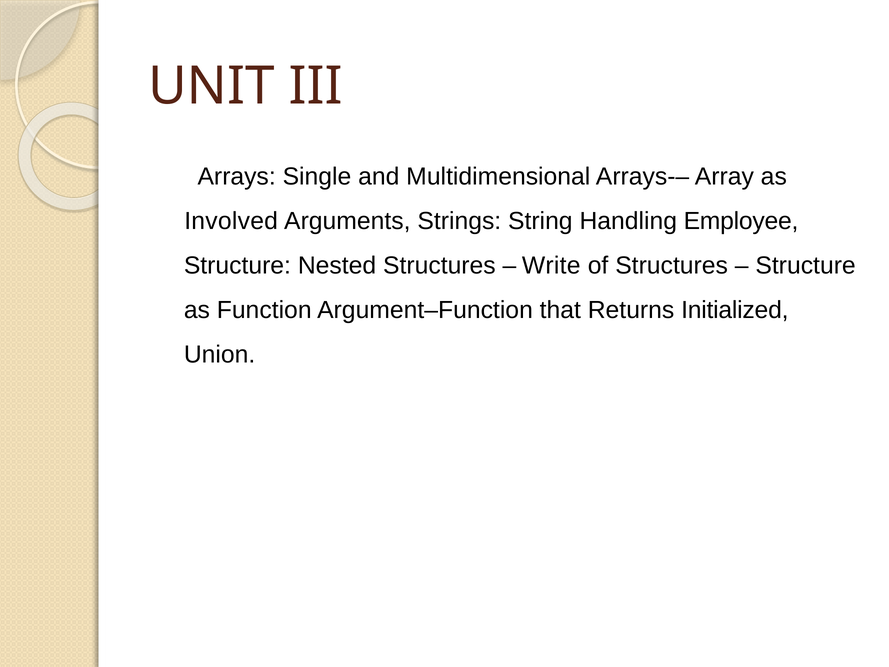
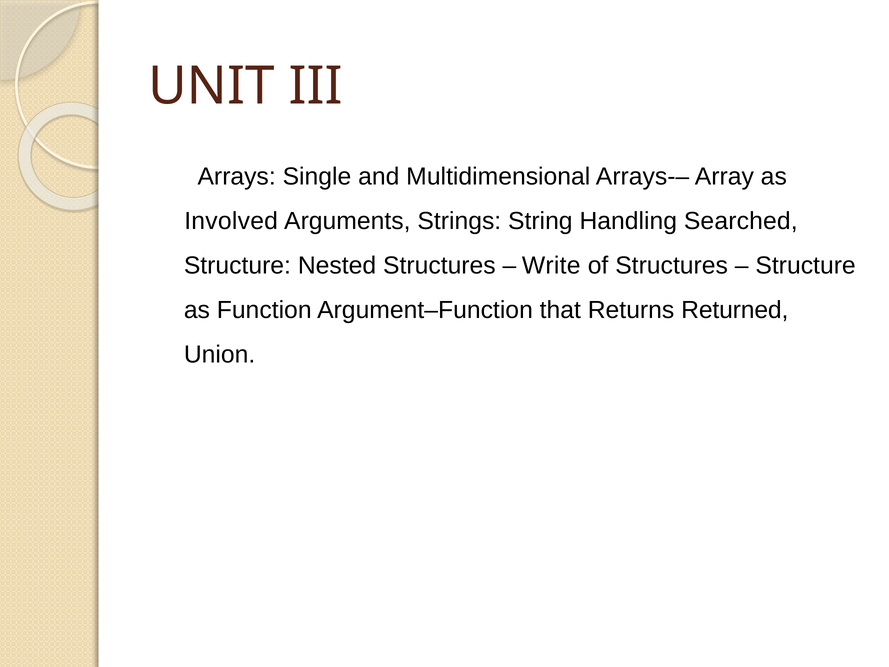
Employee: Employee -> Searched (741, 221)
Initialized: Initialized -> Returned (735, 310)
